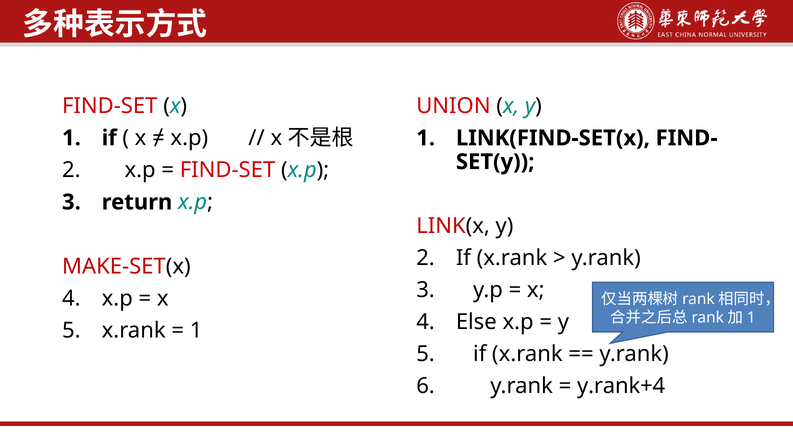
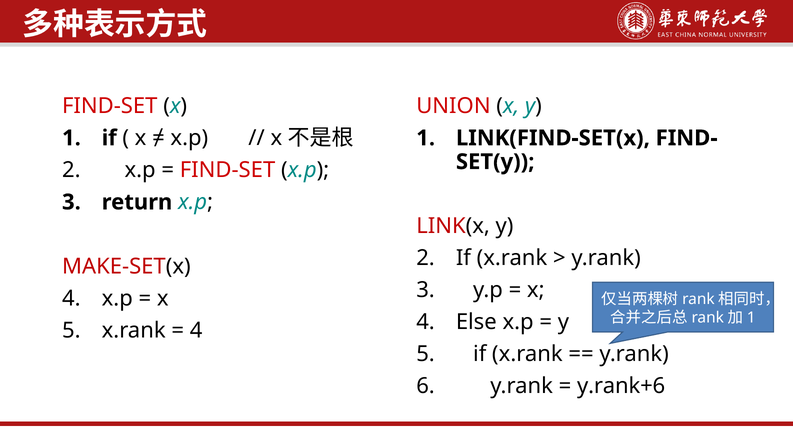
1: 1 -> 4 (196, 330)
y.rank+4: y.rank+4 -> y.rank+6 (621, 386)
